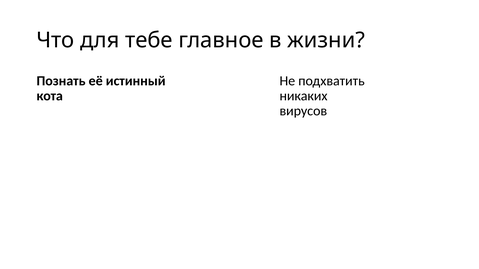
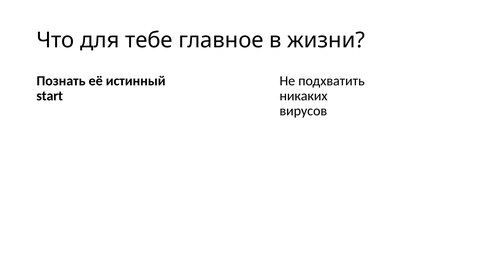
кота: кота -> start (50, 96)
